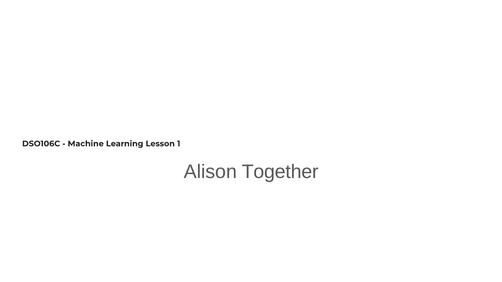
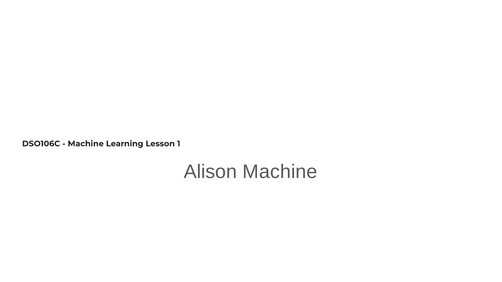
Alison Together: Together -> Machine (280, 172)
